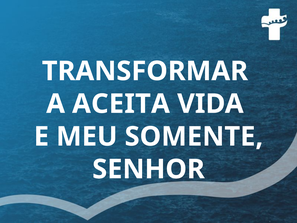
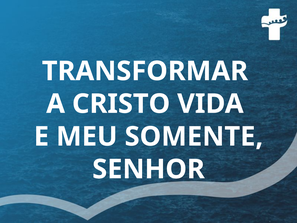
ACEITA: ACEITA -> CRISTO (121, 104)
